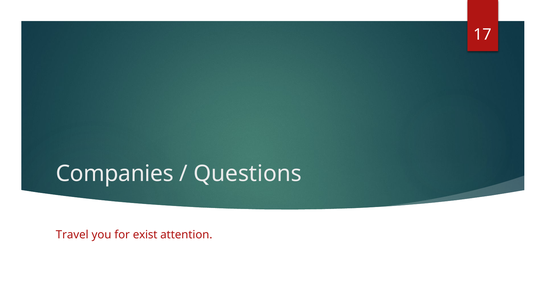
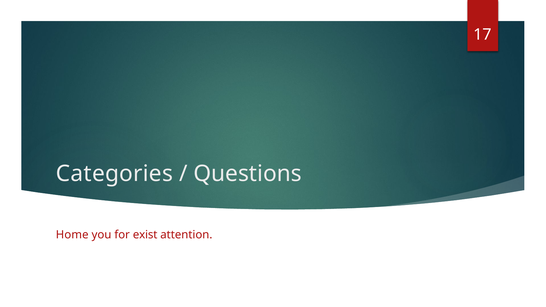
Companies: Companies -> Categories (114, 174)
Travel: Travel -> Home (72, 235)
